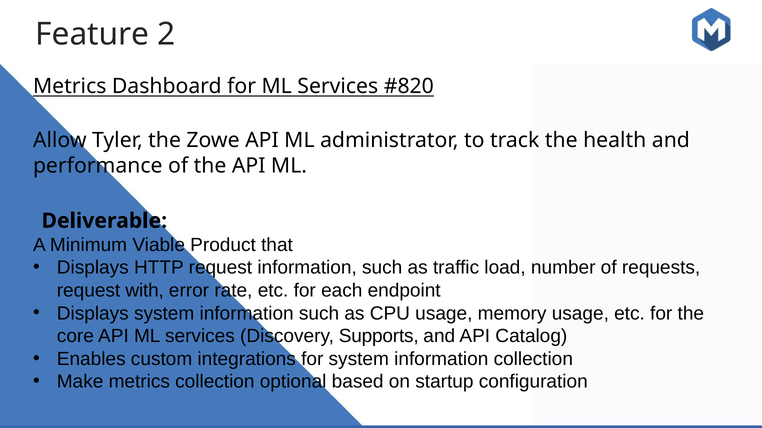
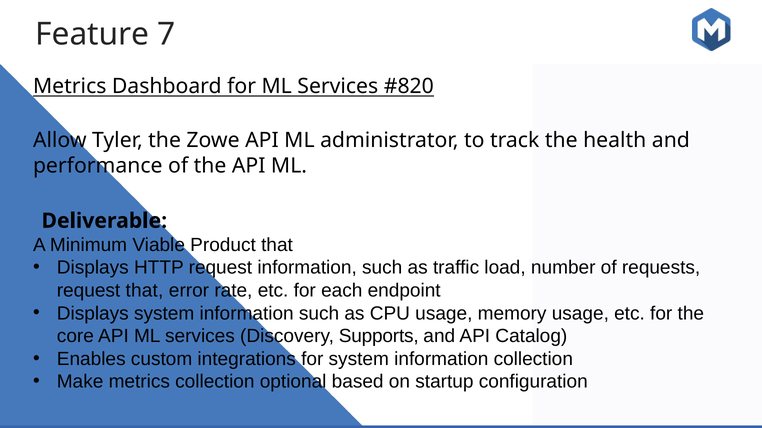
2: 2 -> 7 (166, 34)
request with: with -> that (144, 291)
